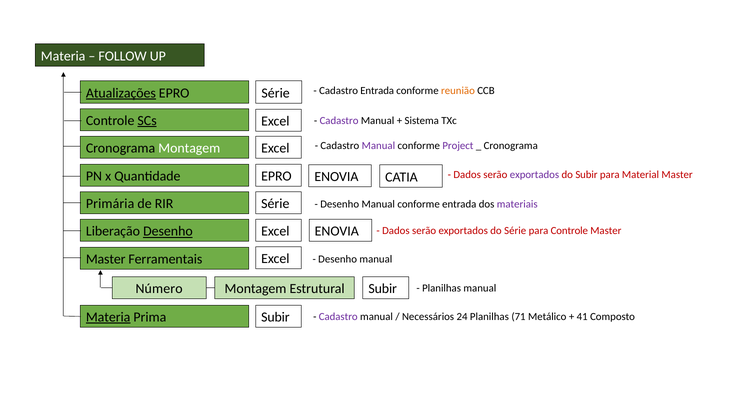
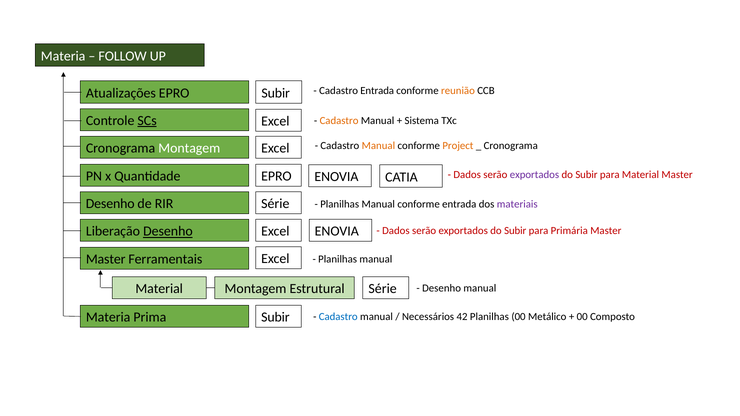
Atualizações underline: present -> none (121, 93)
EPRO Série: Série -> Subir (276, 93)
Cadastro colour: purple -> orange (339, 121)
Manual colour: purple -> orange (378, 146)
Project colour: purple -> orange (458, 146)
Primária: Primária -> Desenho (110, 204)
Desenho: Desenho -> Planilhas (340, 204)
Série: Série -> Subir (515, 231)
para Controle: Controle -> Primária (569, 231)
Desenho: Desenho -> Planilhas (338, 259)
Número: Número -> Material (159, 289)
Estrutural Subir: Subir -> Série (383, 289)
Planilhas: Planilhas -> Desenho (442, 288)
Materia underline: present -> none (108, 317)
Cadastro colour: purple -> blue (338, 317)
24: 24 -> 42 (462, 317)
Planilhas 71: 71 -> 00 (518, 317)
41: 41 -> 00 (582, 317)
